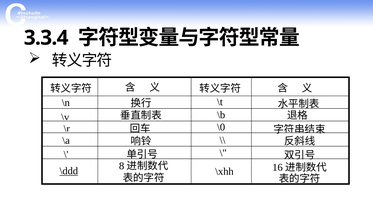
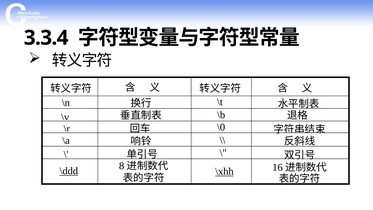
\xhh underline: none -> present (224, 171)
